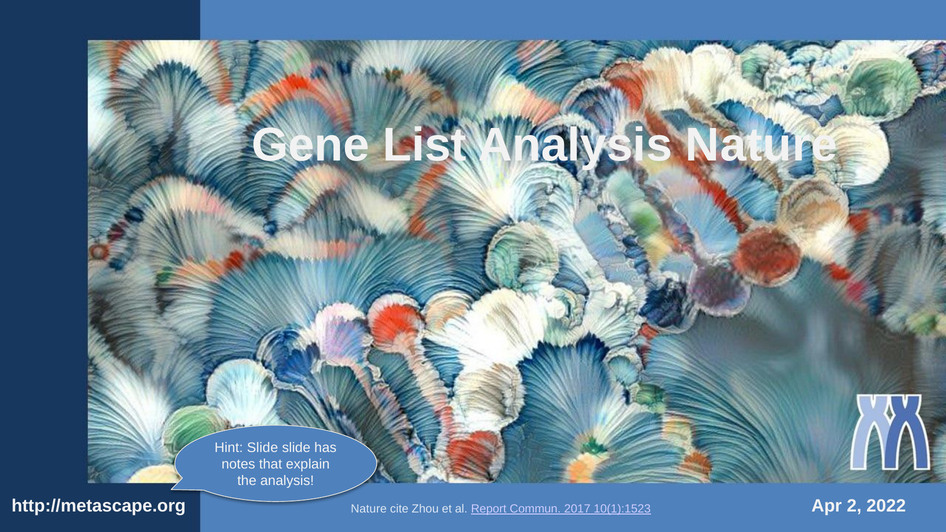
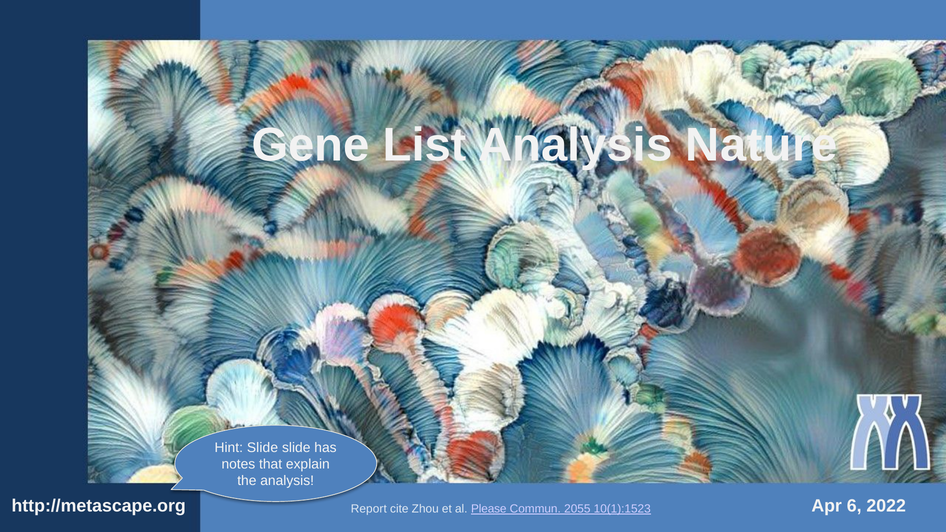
2: 2 -> 6 (854, 506)
Nature: Nature -> Report (369, 509)
Report: Report -> Please (489, 509)
2017: 2017 -> 2055 (577, 509)
